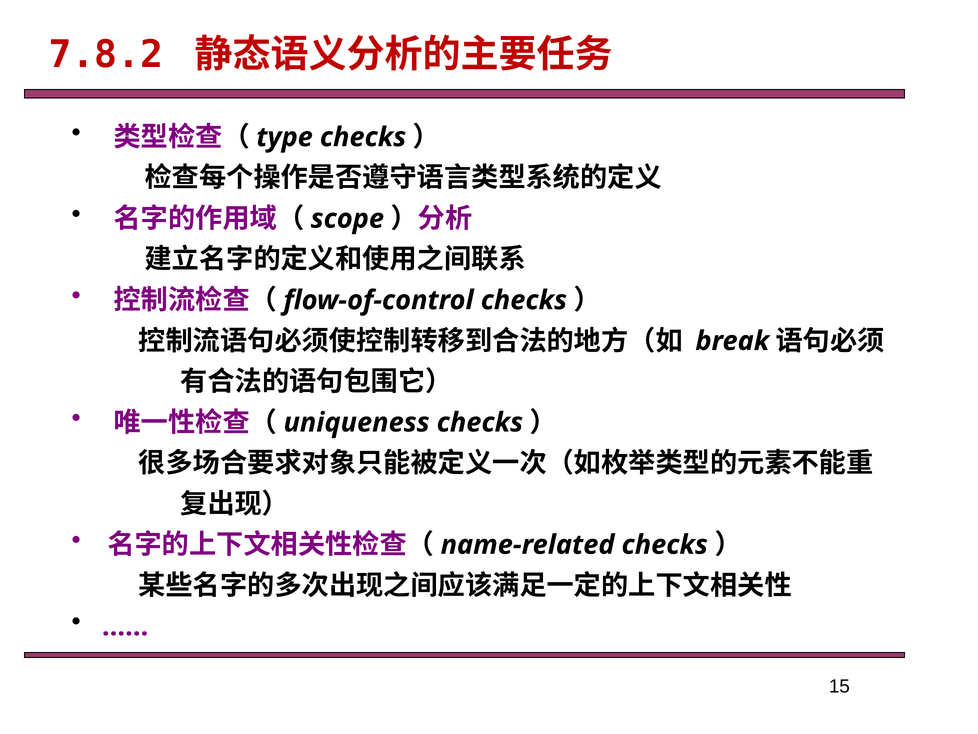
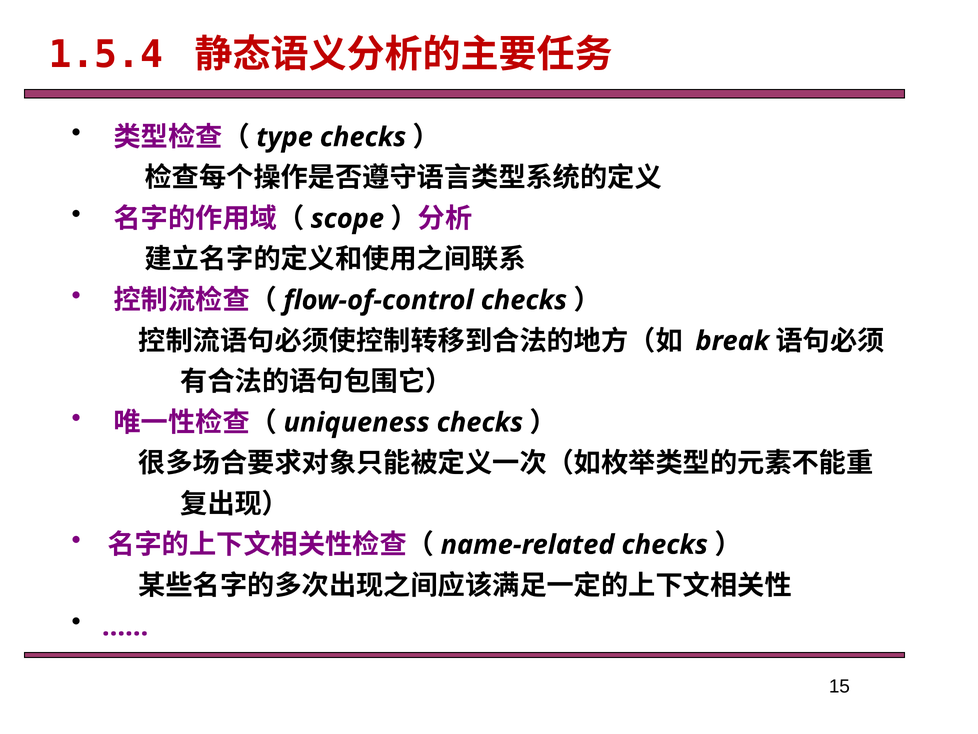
7.8.2: 7.8.2 -> 1.5.4 (106, 55)
